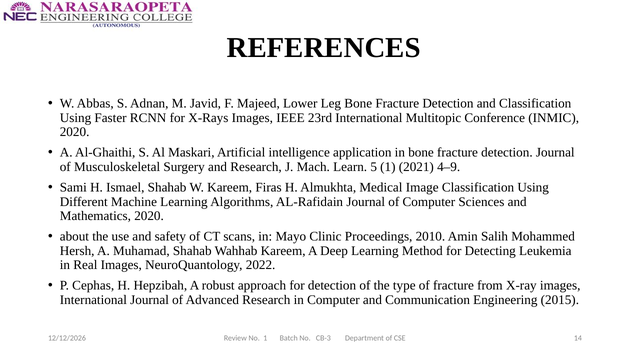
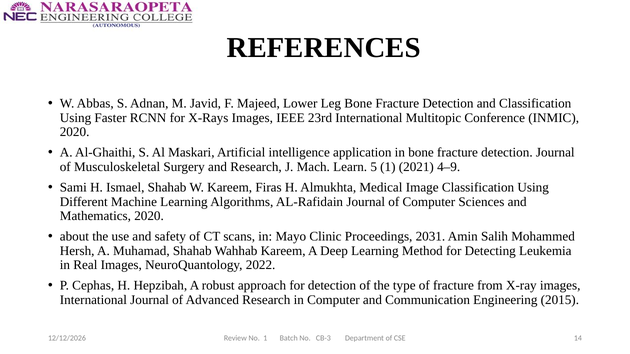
2010: 2010 -> 2031 (430, 237)
